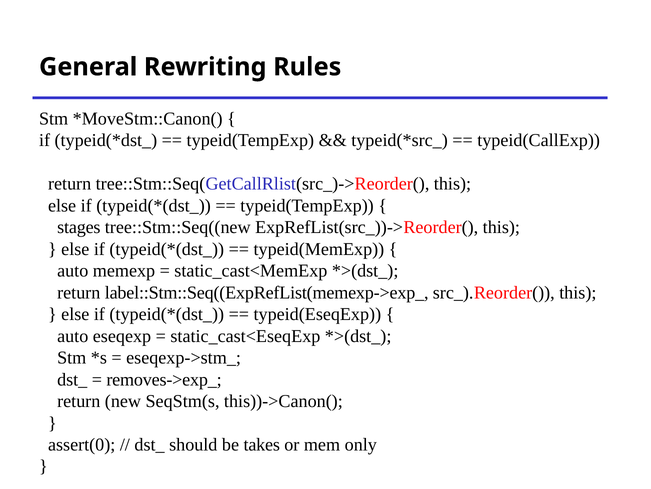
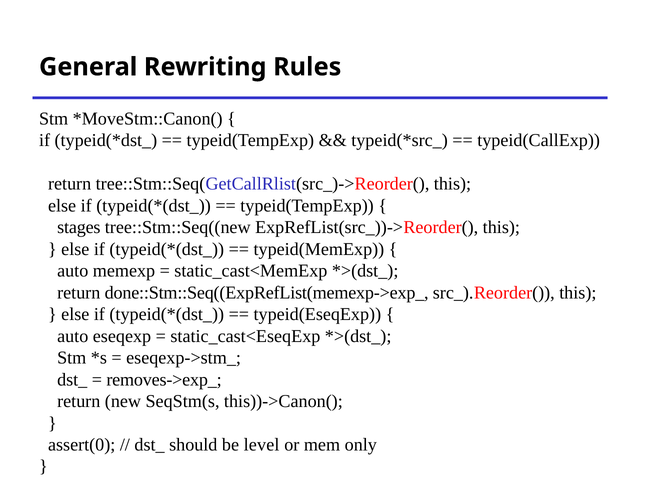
label::Stm::Seq((ExpRefList(memexp->exp_: label::Stm::Seq((ExpRefList(memexp->exp_ -> done::Stm::Seq((ExpRefList(memexp->exp_ (267, 292)
takes: takes -> level (262, 444)
